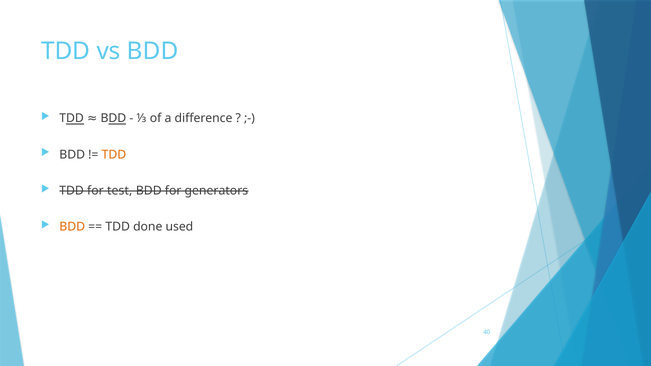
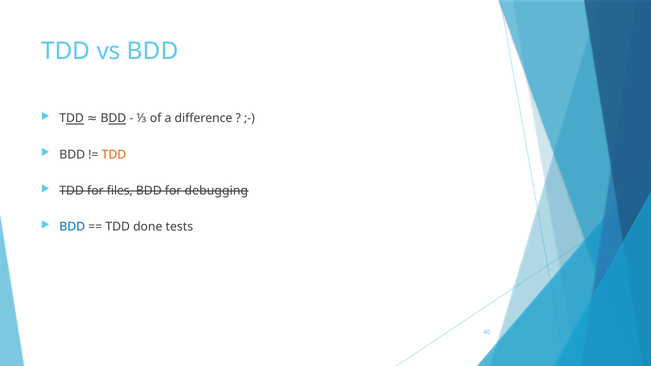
test: test -> files (120, 191)
generators: generators -> debugging (216, 191)
BDD colour: orange -> blue (72, 227)
used: used -> tests (179, 227)
